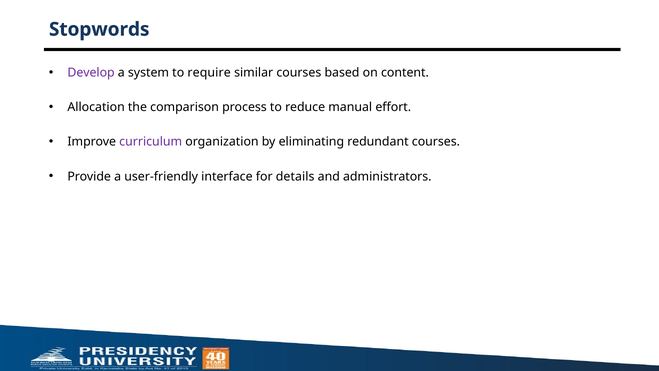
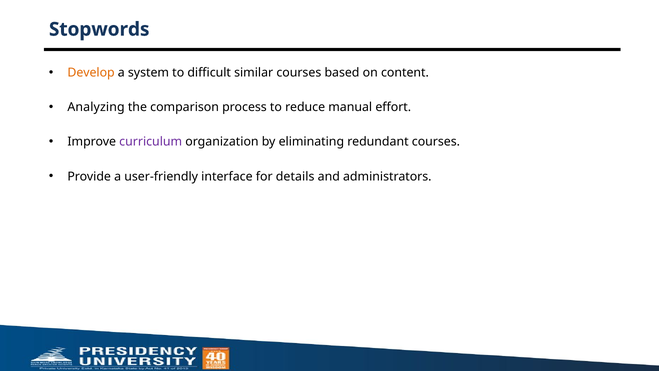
Develop colour: purple -> orange (91, 73)
require: require -> difficult (209, 73)
Allocation: Allocation -> Analyzing (96, 107)
